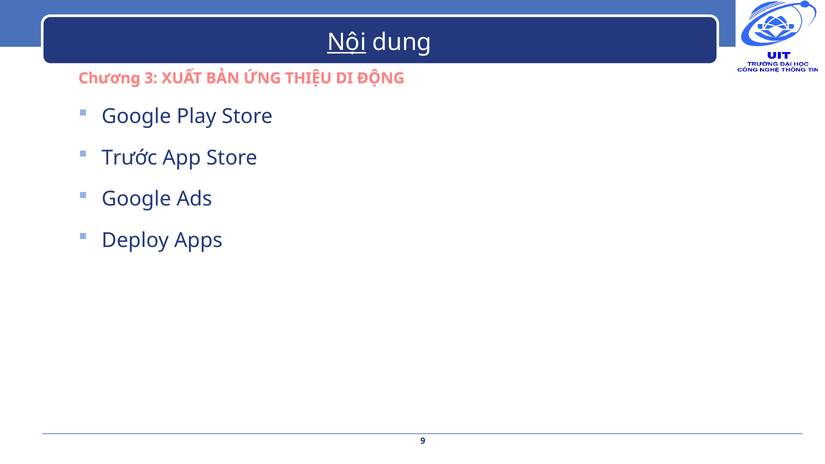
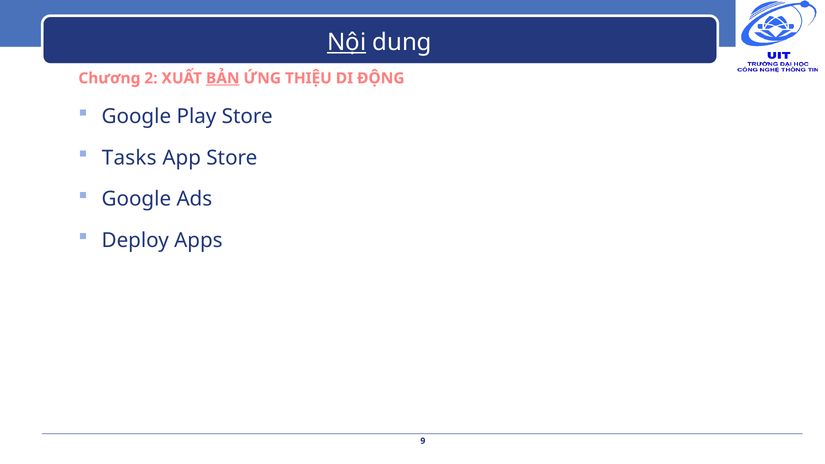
3: 3 -> 2 (151, 78)
BẢN underline: none -> present (223, 78)
Trước: Trước -> Tasks (129, 158)
